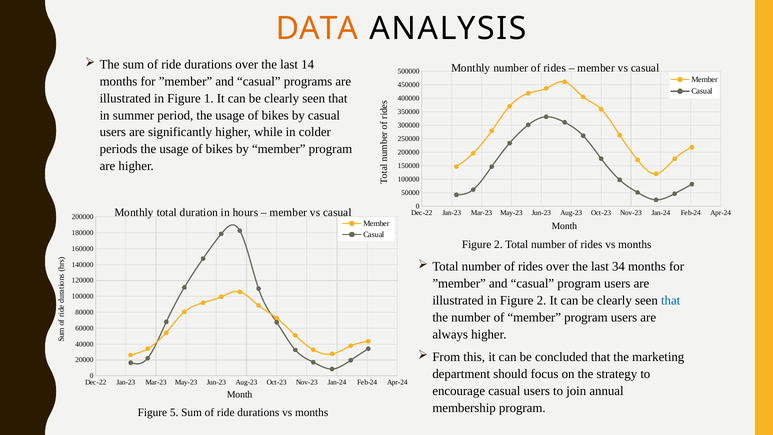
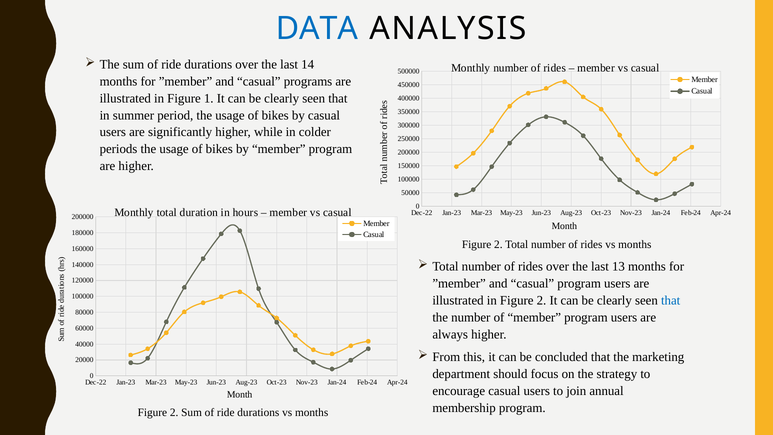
DATA colour: orange -> blue (317, 28)
34: 34 -> 13 (618, 266)
5: 5 -> 2 (174, 413)
